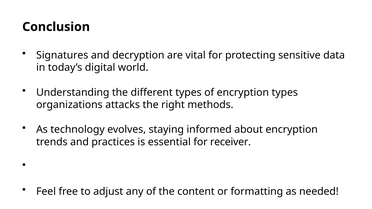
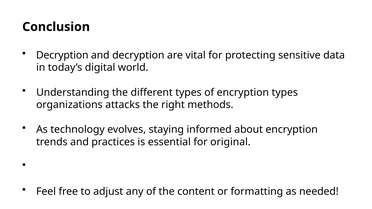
Signatures: Signatures -> Decryption (62, 55)
receiver: receiver -> original (230, 142)
